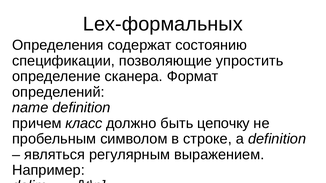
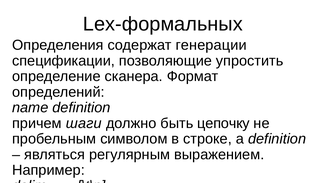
состоянию: состоянию -> генерации (211, 45)
класс: класс -> шаги (84, 124)
